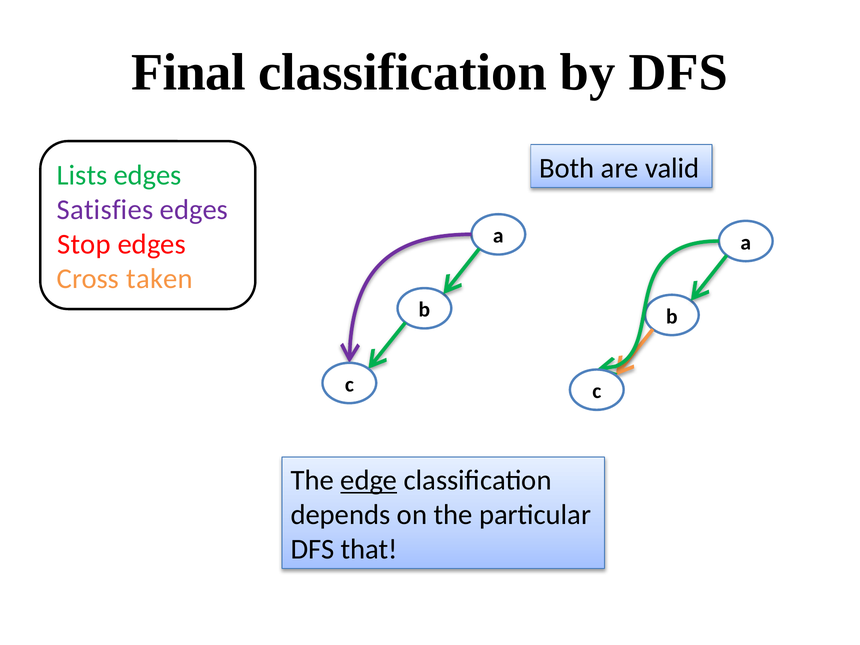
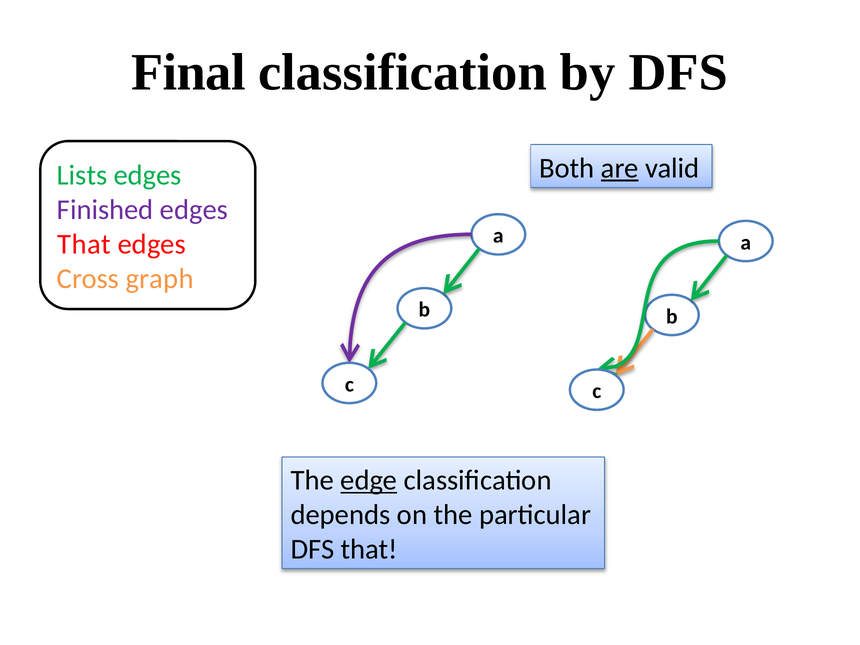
are underline: none -> present (620, 168)
Satisfies: Satisfies -> Finished (105, 210)
Stop: Stop -> That (84, 244)
taken: taken -> graph (160, 279)
